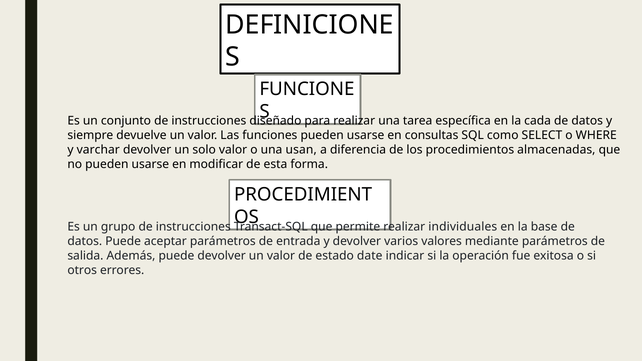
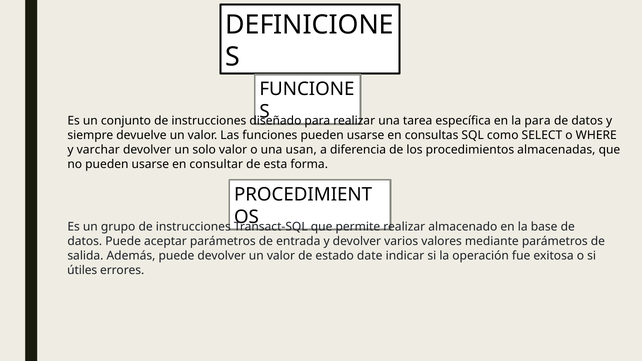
la cada: cada -> para (538, 121)
modificar: modificar -> consultar (216, 164)
individuales: individuales -> almacenado (463, 227)
otros: otros -> útiles (82, 270)
